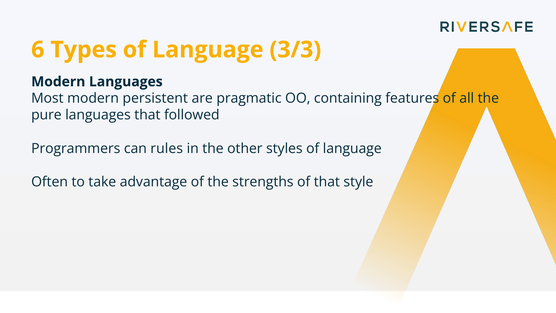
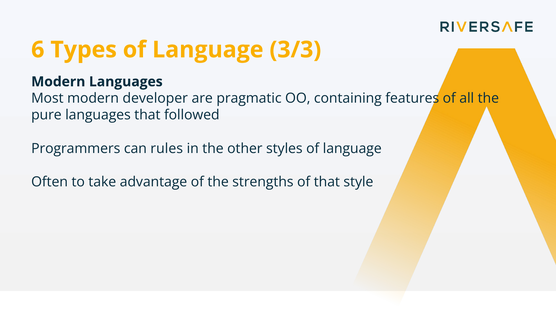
persistent: persistent -> developer (155, 98)
